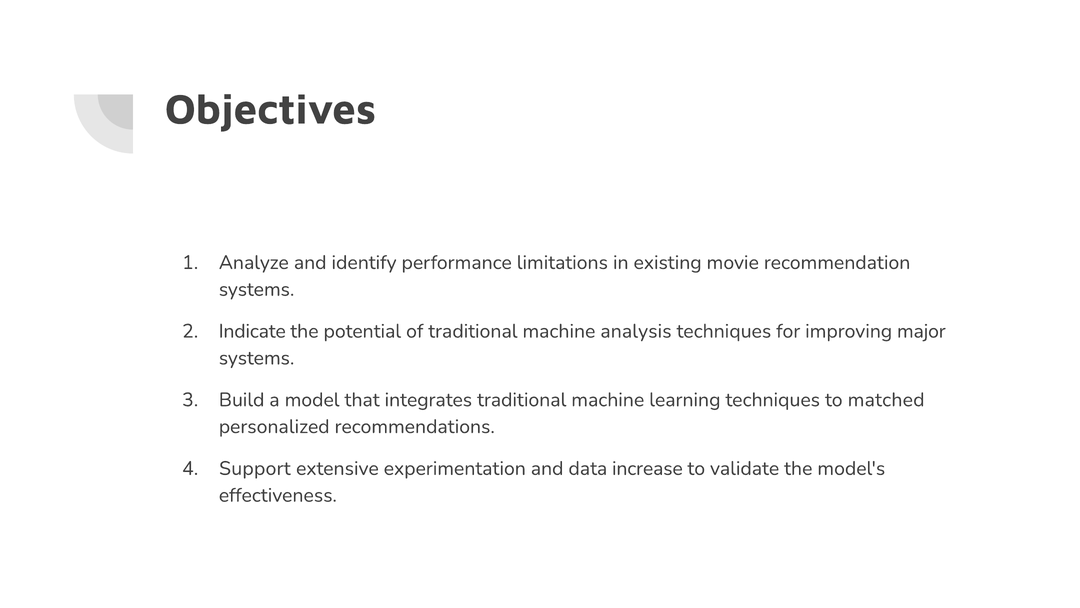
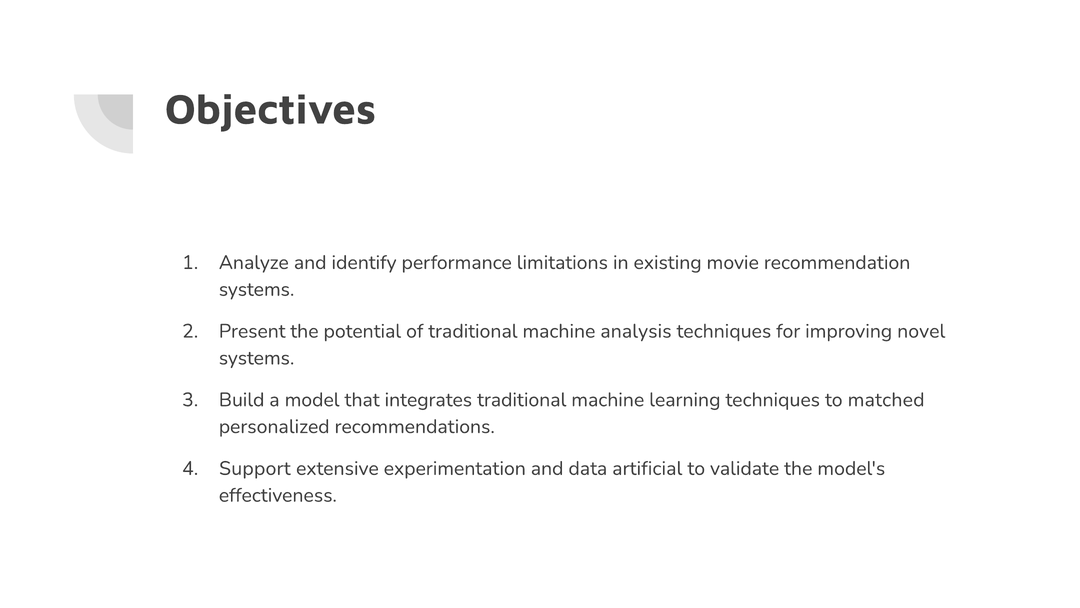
Indicate: Indicate -> Present (252, 331)
major: major -> novel (921, 331)
increase: increase -> artificial (647, 468)
